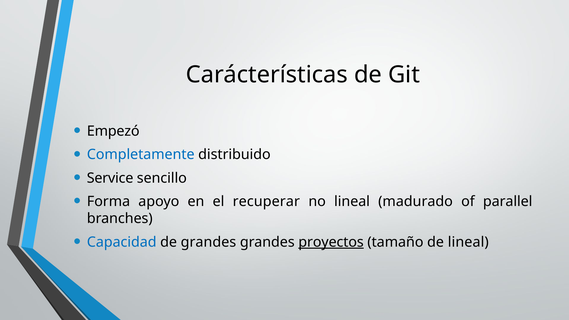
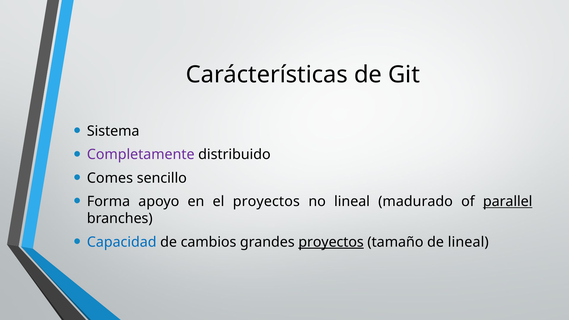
Empezó: Empezó -> Sistema (113, 131)
Completamente colour: blue -> purple (141, 155)
Service: Service -> Comes (110, 178)
el recuperar: recuperar -> proyectos (266, 202)
parallel underline: none -> present (508, 202)
de grandes: grandes -> cambios (209, 242)
